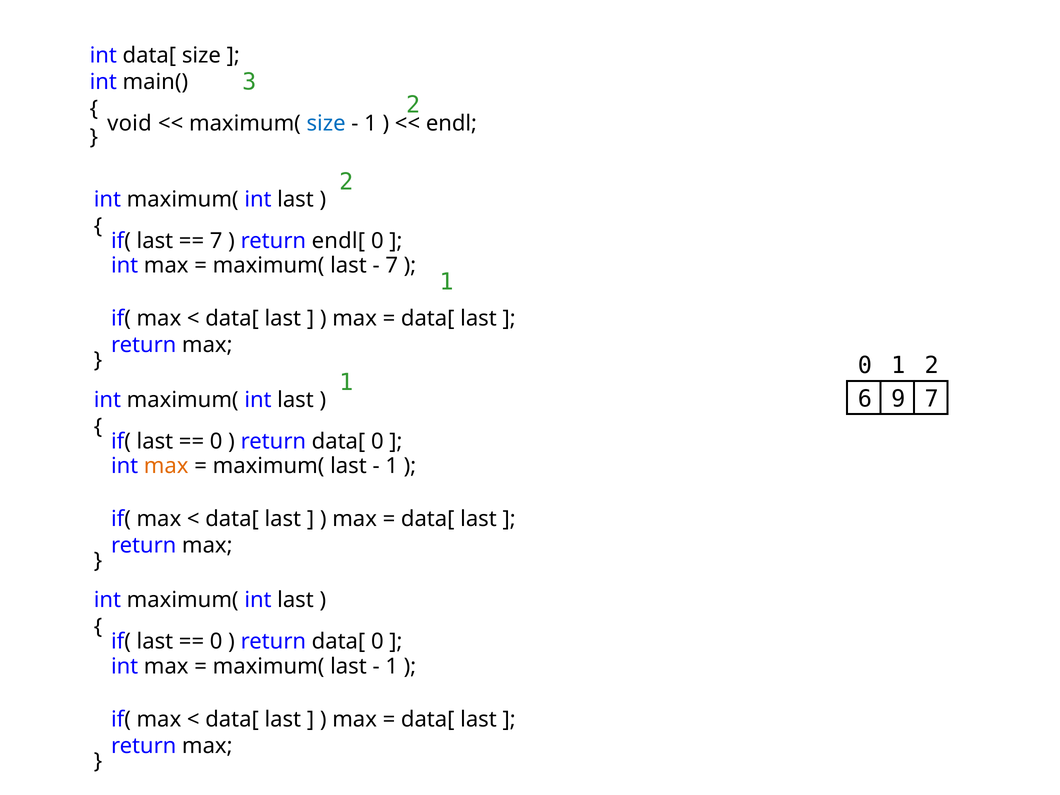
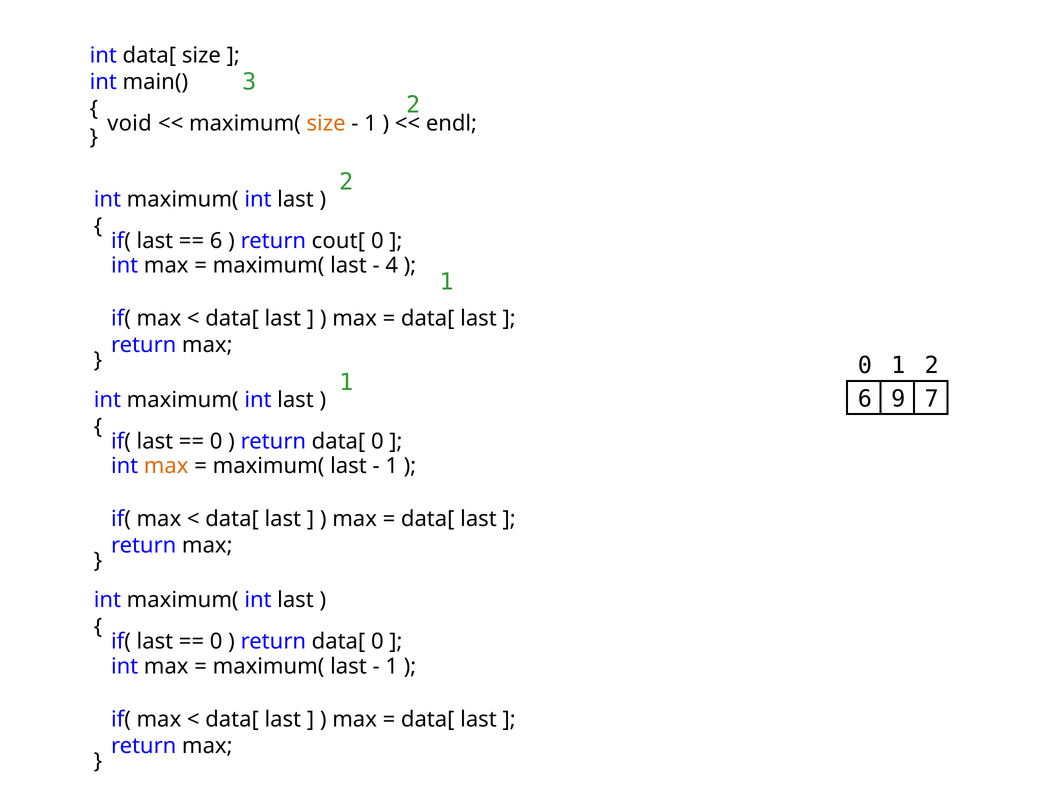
size colour: blue -> orange (326, 124)
7: 7 -> 6 (216, 241)
endl[: endl[ -> cout[ (338, 241)
7: 7 -> 4 (392, 266)
